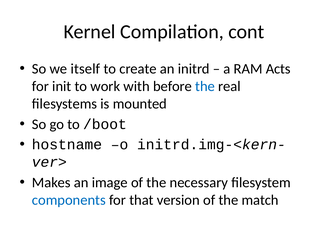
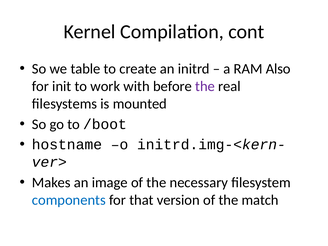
itself: itself -> table (85, 69)
Acts: Acts -> Also (278, 69)
the colour: blue -> purple (205, 86)
